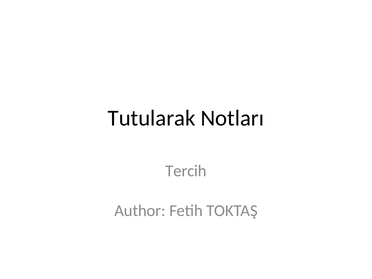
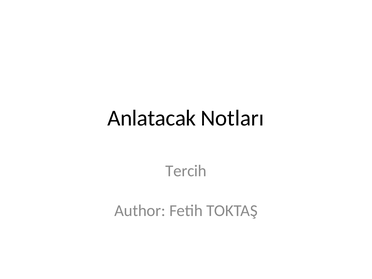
Tutularak: Tutularak -> Anlatacak (152, 118)
